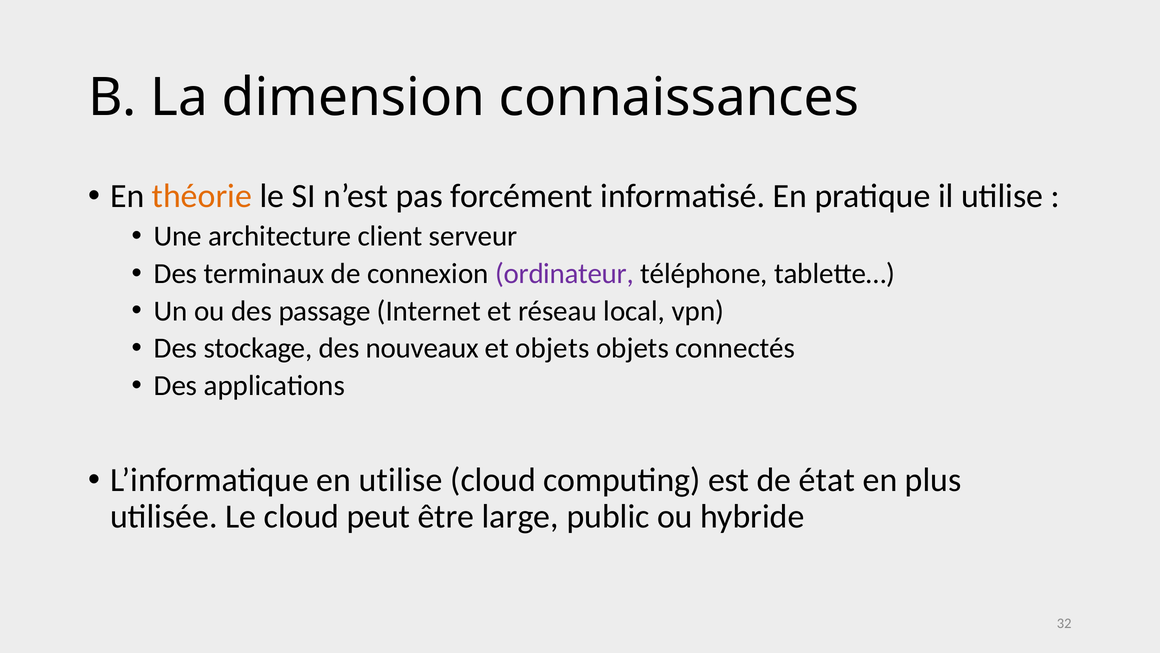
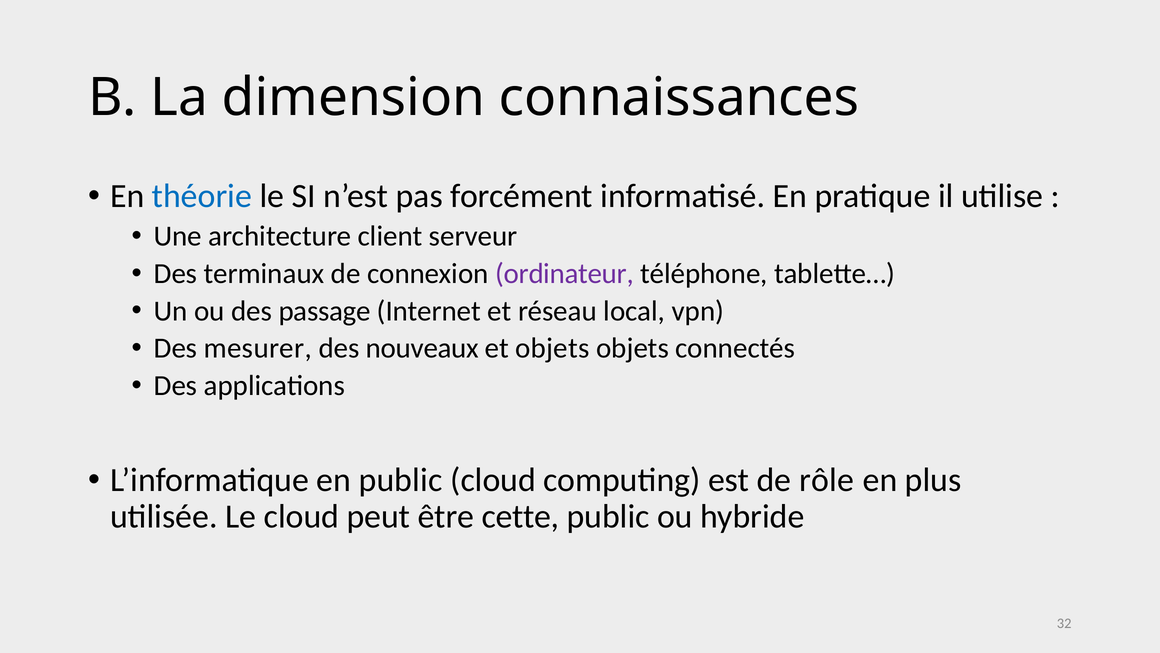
théorie colour: orange -> blue (202, 196)
stockage: stockage -> mesurer (258, 348)
en utilise: utilise -> public (401, 480)
état: état -> rôle (827, 480)
large: large -> cette (520, 516)
